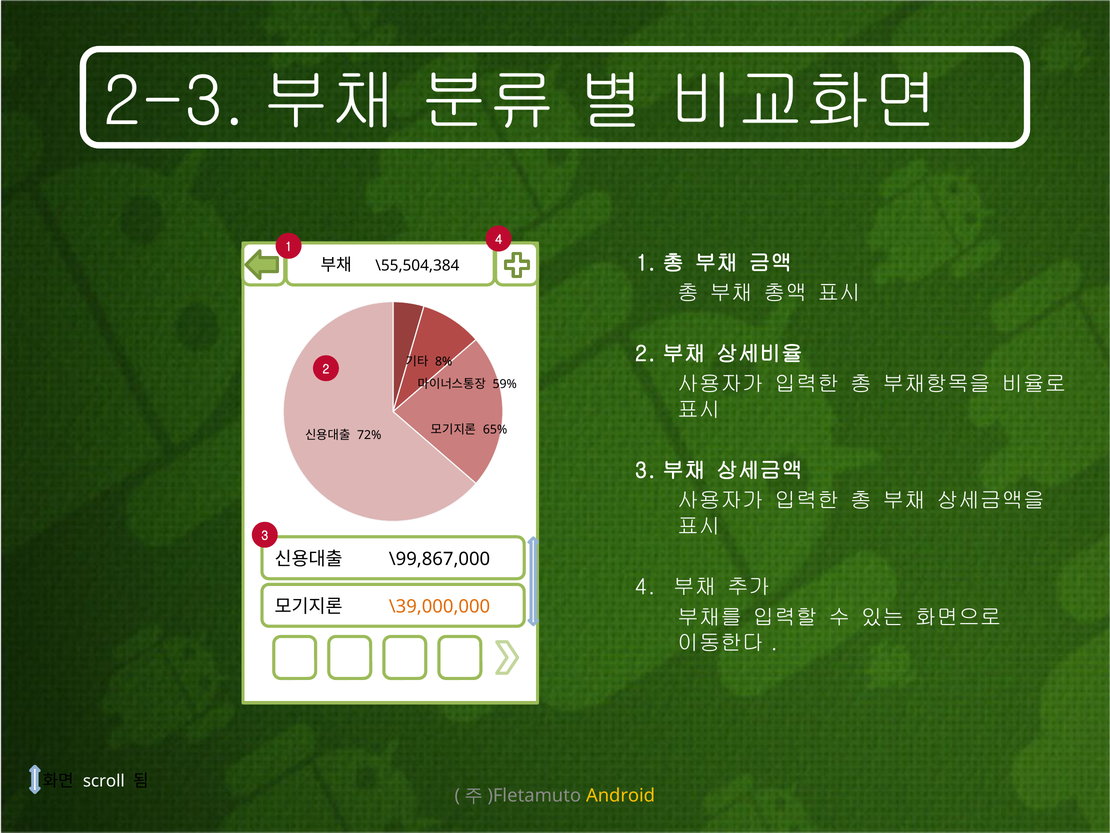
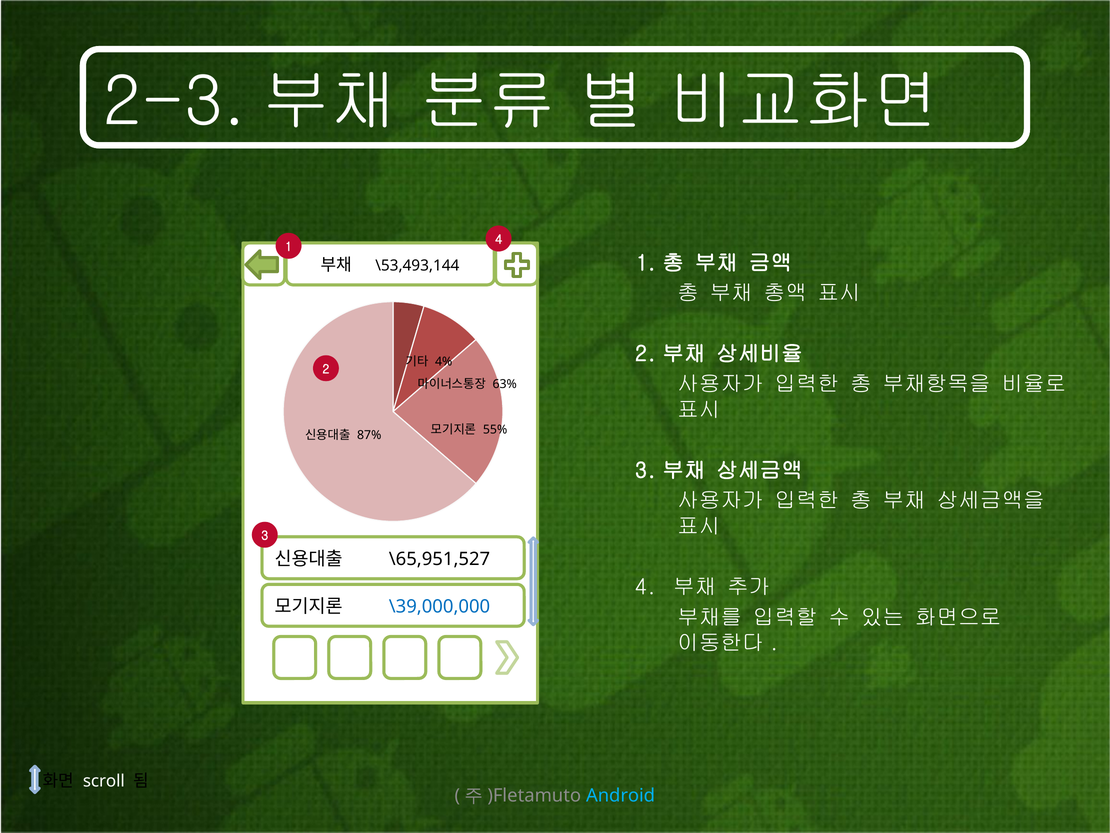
\55,504,384: \55,504,384 -> \53,493,144 (417, 265)
8%: 8% -> 4% (444, 361)
59%: 59% -> 63% (505, 384)
65%: 65% -> 55% (495, 429)
72%: 72% -> 87% (369, 435)
\99,867,000: \99,867,000 -> \65,951,527 (440, 559)
\39,000,000 colour: orange -> blue (440, 606)
Android colour: yellow -> light blue (621, 795)
